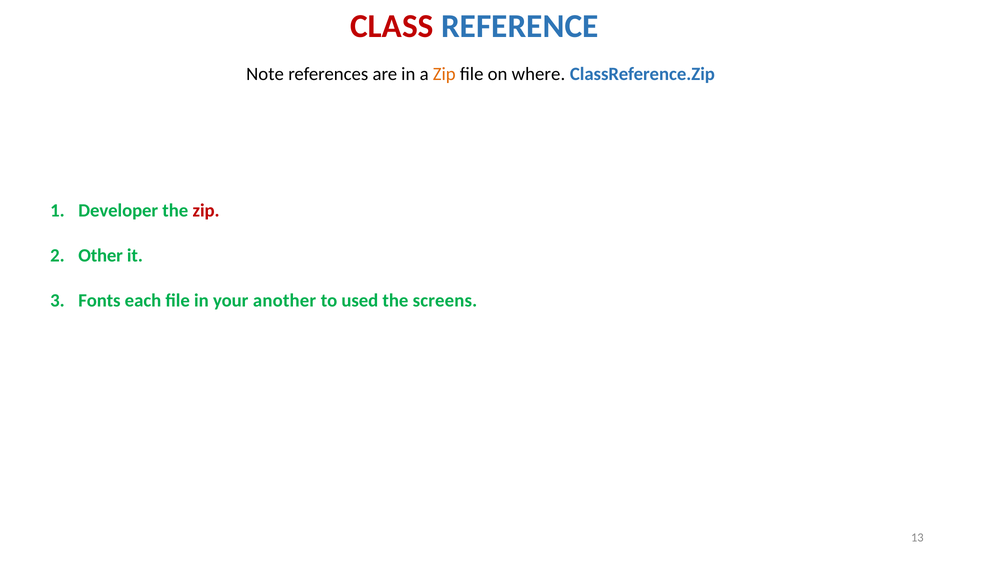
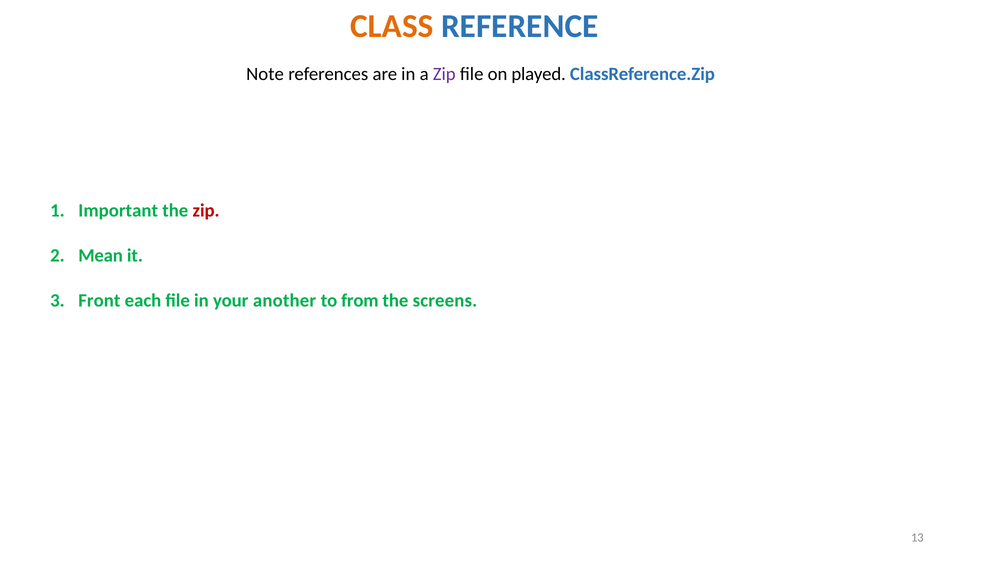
CLASS colour: red -> orange (392, 26)
Zip colour: orange -> purple (444, 74)
where: where -> played (539, 74)
Developer: Developer -> Important (118, 210)
Other: Other -> Mean (101, 255)
Fonts: Fonts -> Front (99, 300)
used: used -> from (360, 300)
